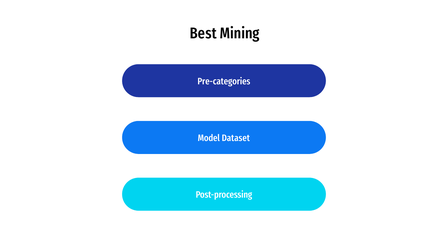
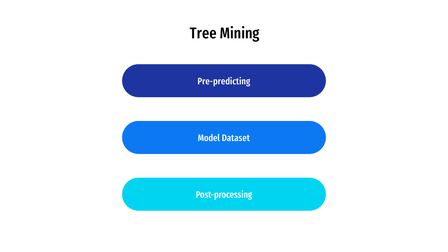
Best: Best -> Tree (203, 33)
Pre-categories: Pre-categories -> Pre-predicting (224, 81)
